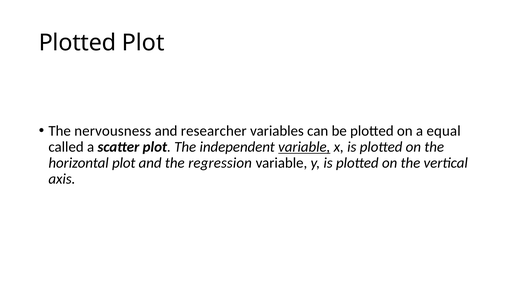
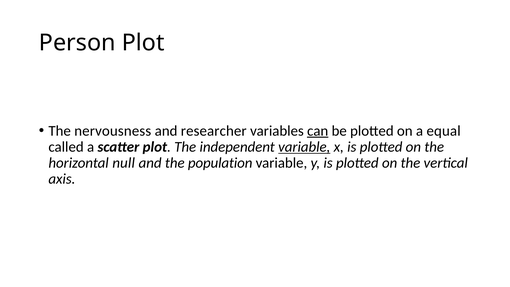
Plotted: Plotted -> Person (77, 43)
can underline: none -> present (318, 131)
horizontal plot: plot -> null (124, 163)
regression: regression -> population (220, 163)
